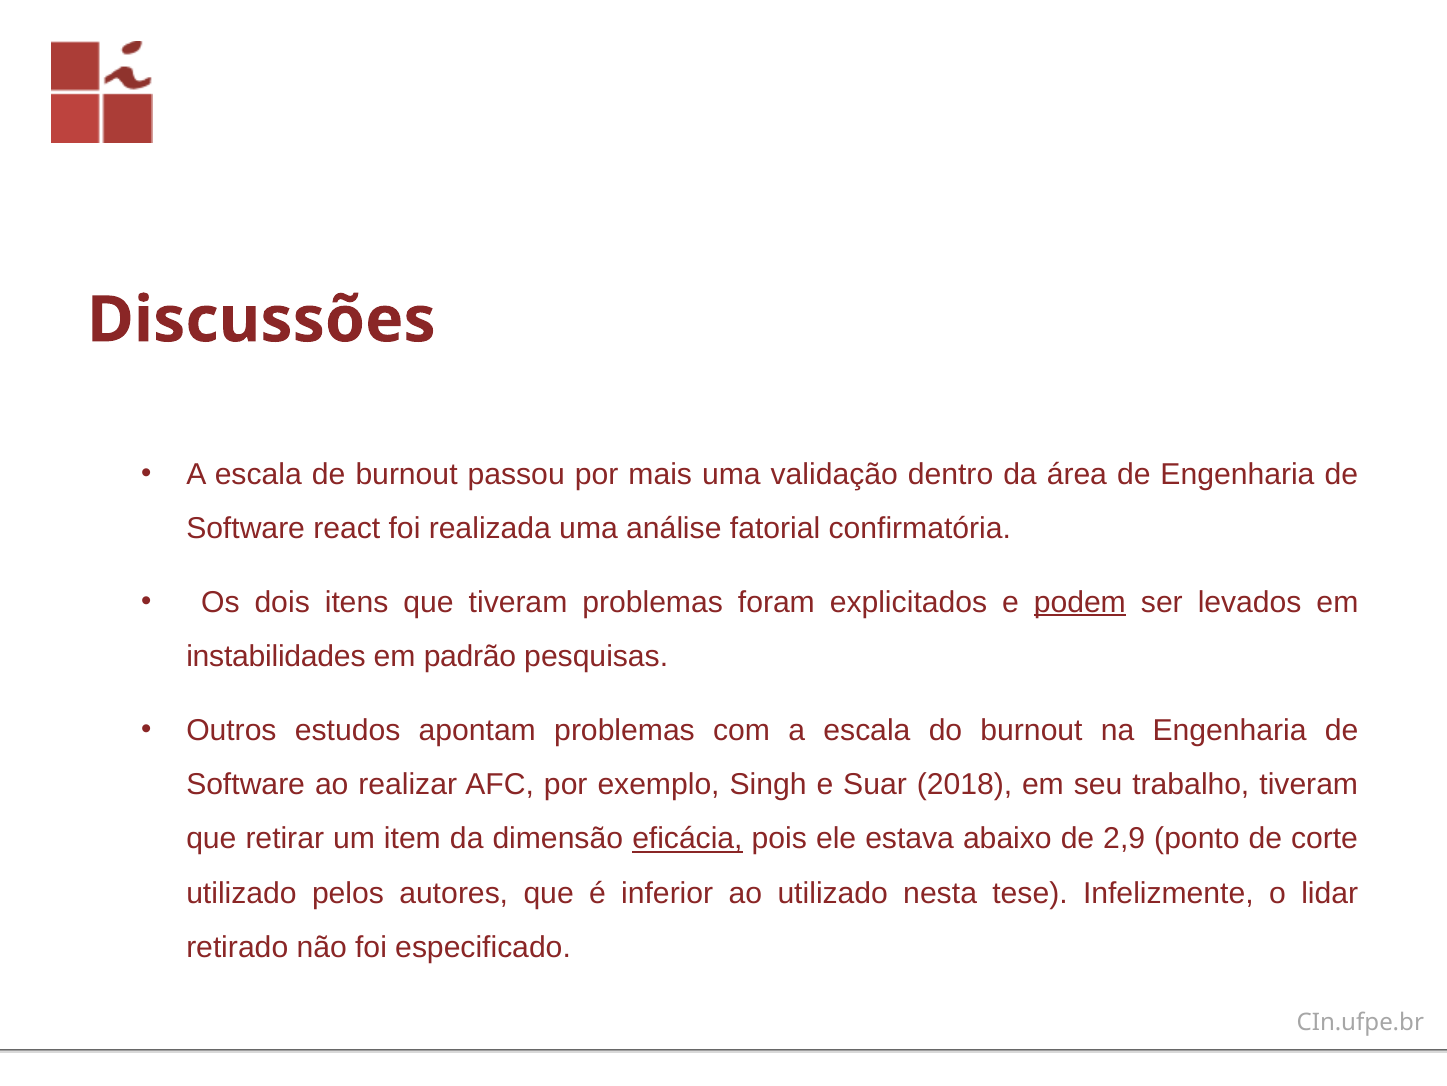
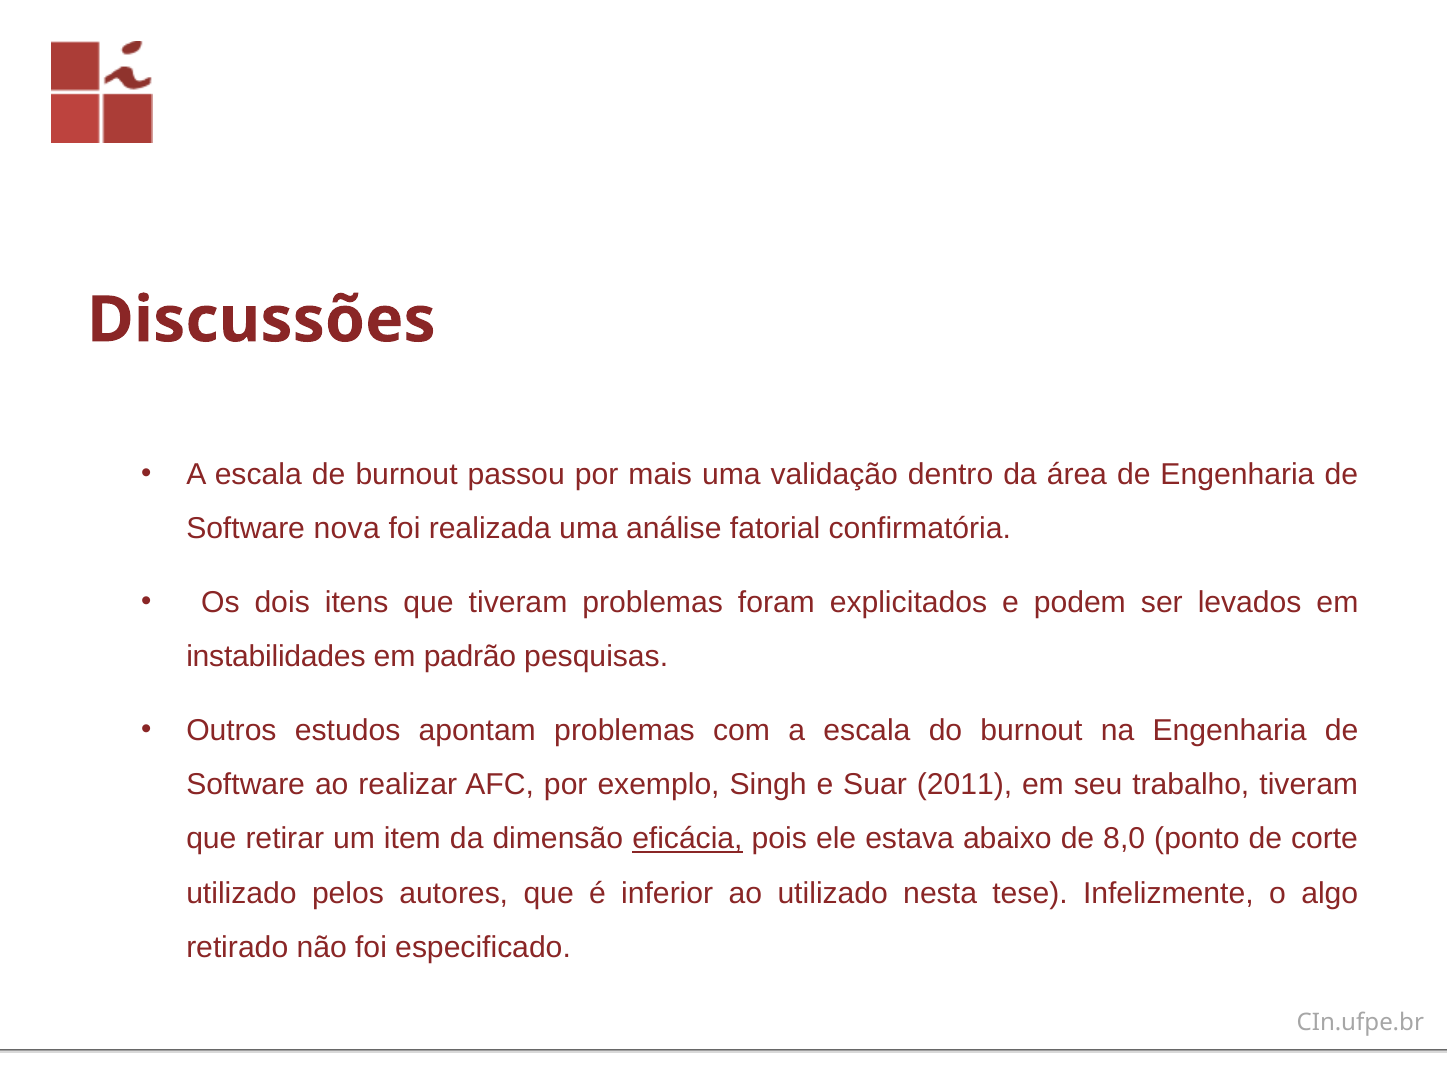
react: react -> nova (347, 528)
podem underline: present -> none (1080, 602)
2018: 2018 -> 2011 (964, 784)
2,9: 2,9 -> 8,0 (1124, 838)
lidar: lidar -> algo (1330, 892)
